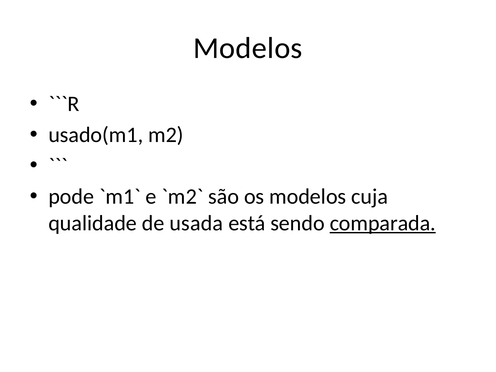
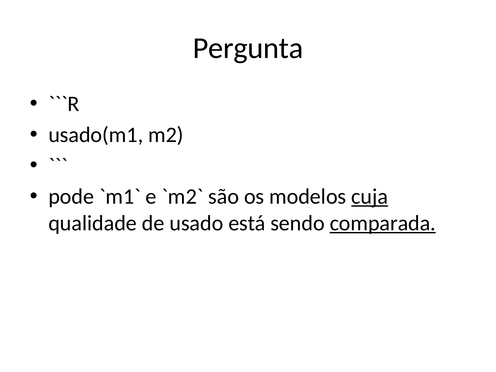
Modelos: Modelos -> Pergunta (248, 48)
cuja underline: none -> present (370, 197)
usada: usada -> usado (196, 223)
